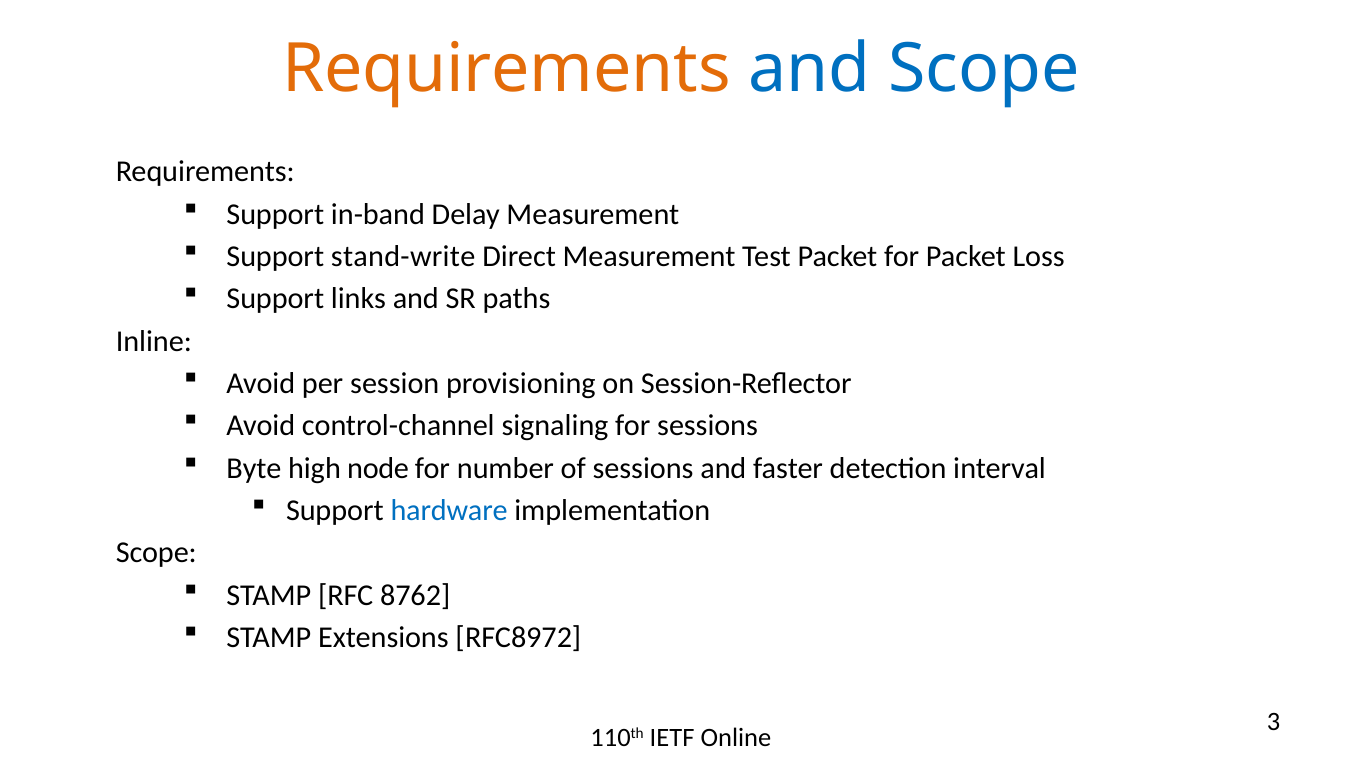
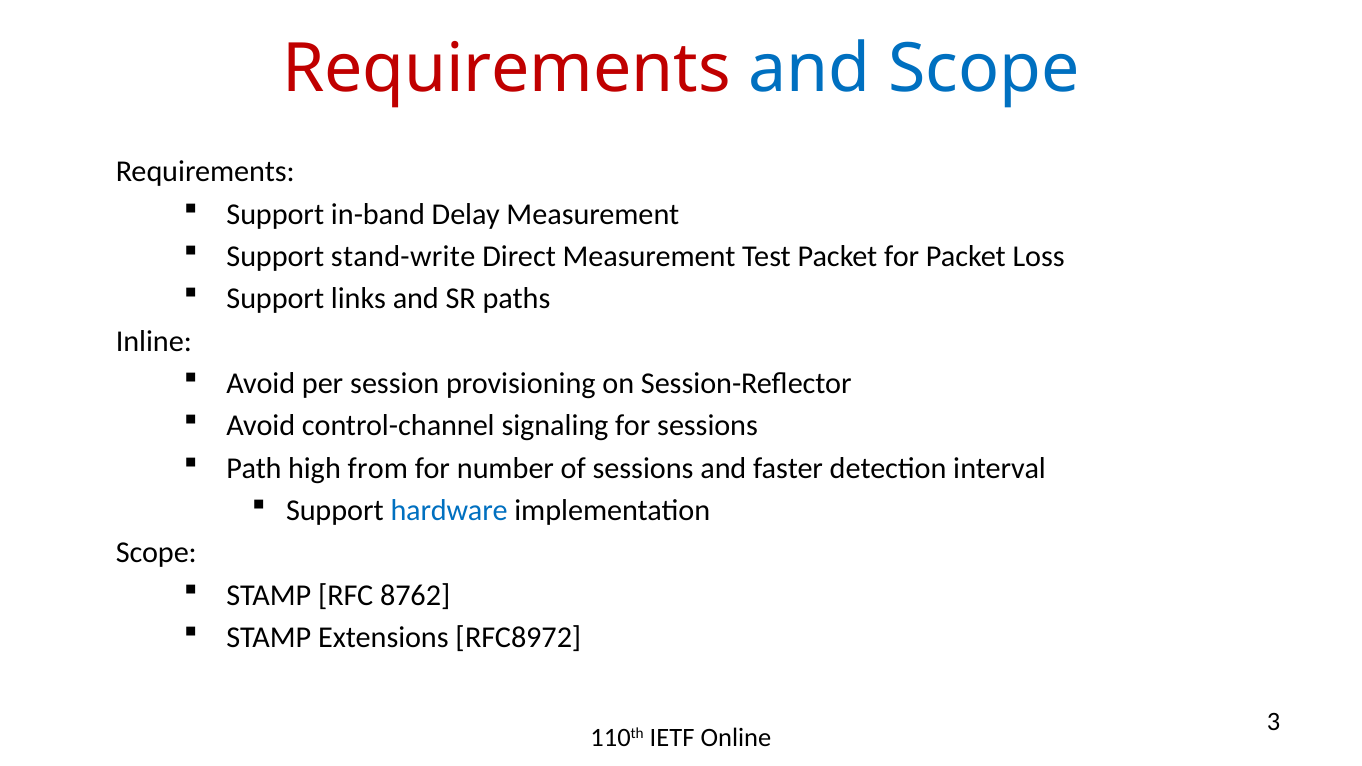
Requirements colour: orange -> red (506, 69)
Byte: Byte -> Path (254, 468)
node: node -> from (378, 468)
